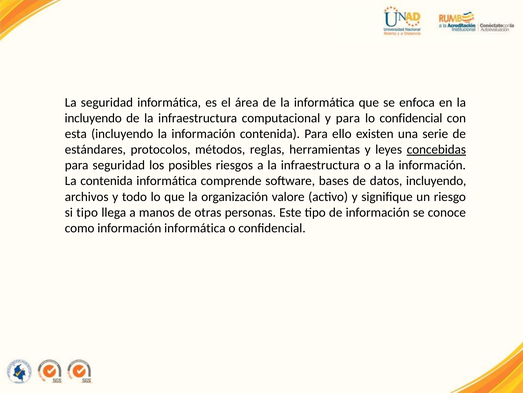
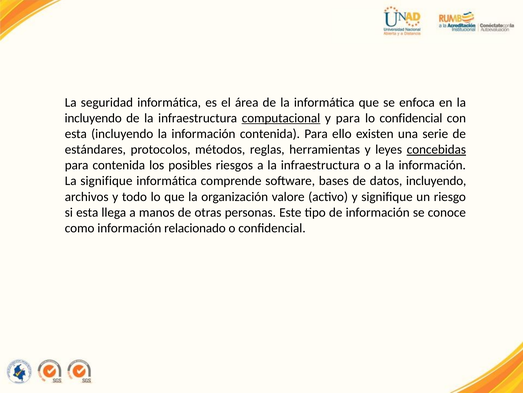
computacional underline: none -> present (281, 118)
para seguridad: seguridad -> contenida (119, 165)
La contenida: contenida -> signifique (106, 181)
si tipo: tipo -> esta (87, 212)
información informática: informática -> relacionado (195, 228)
